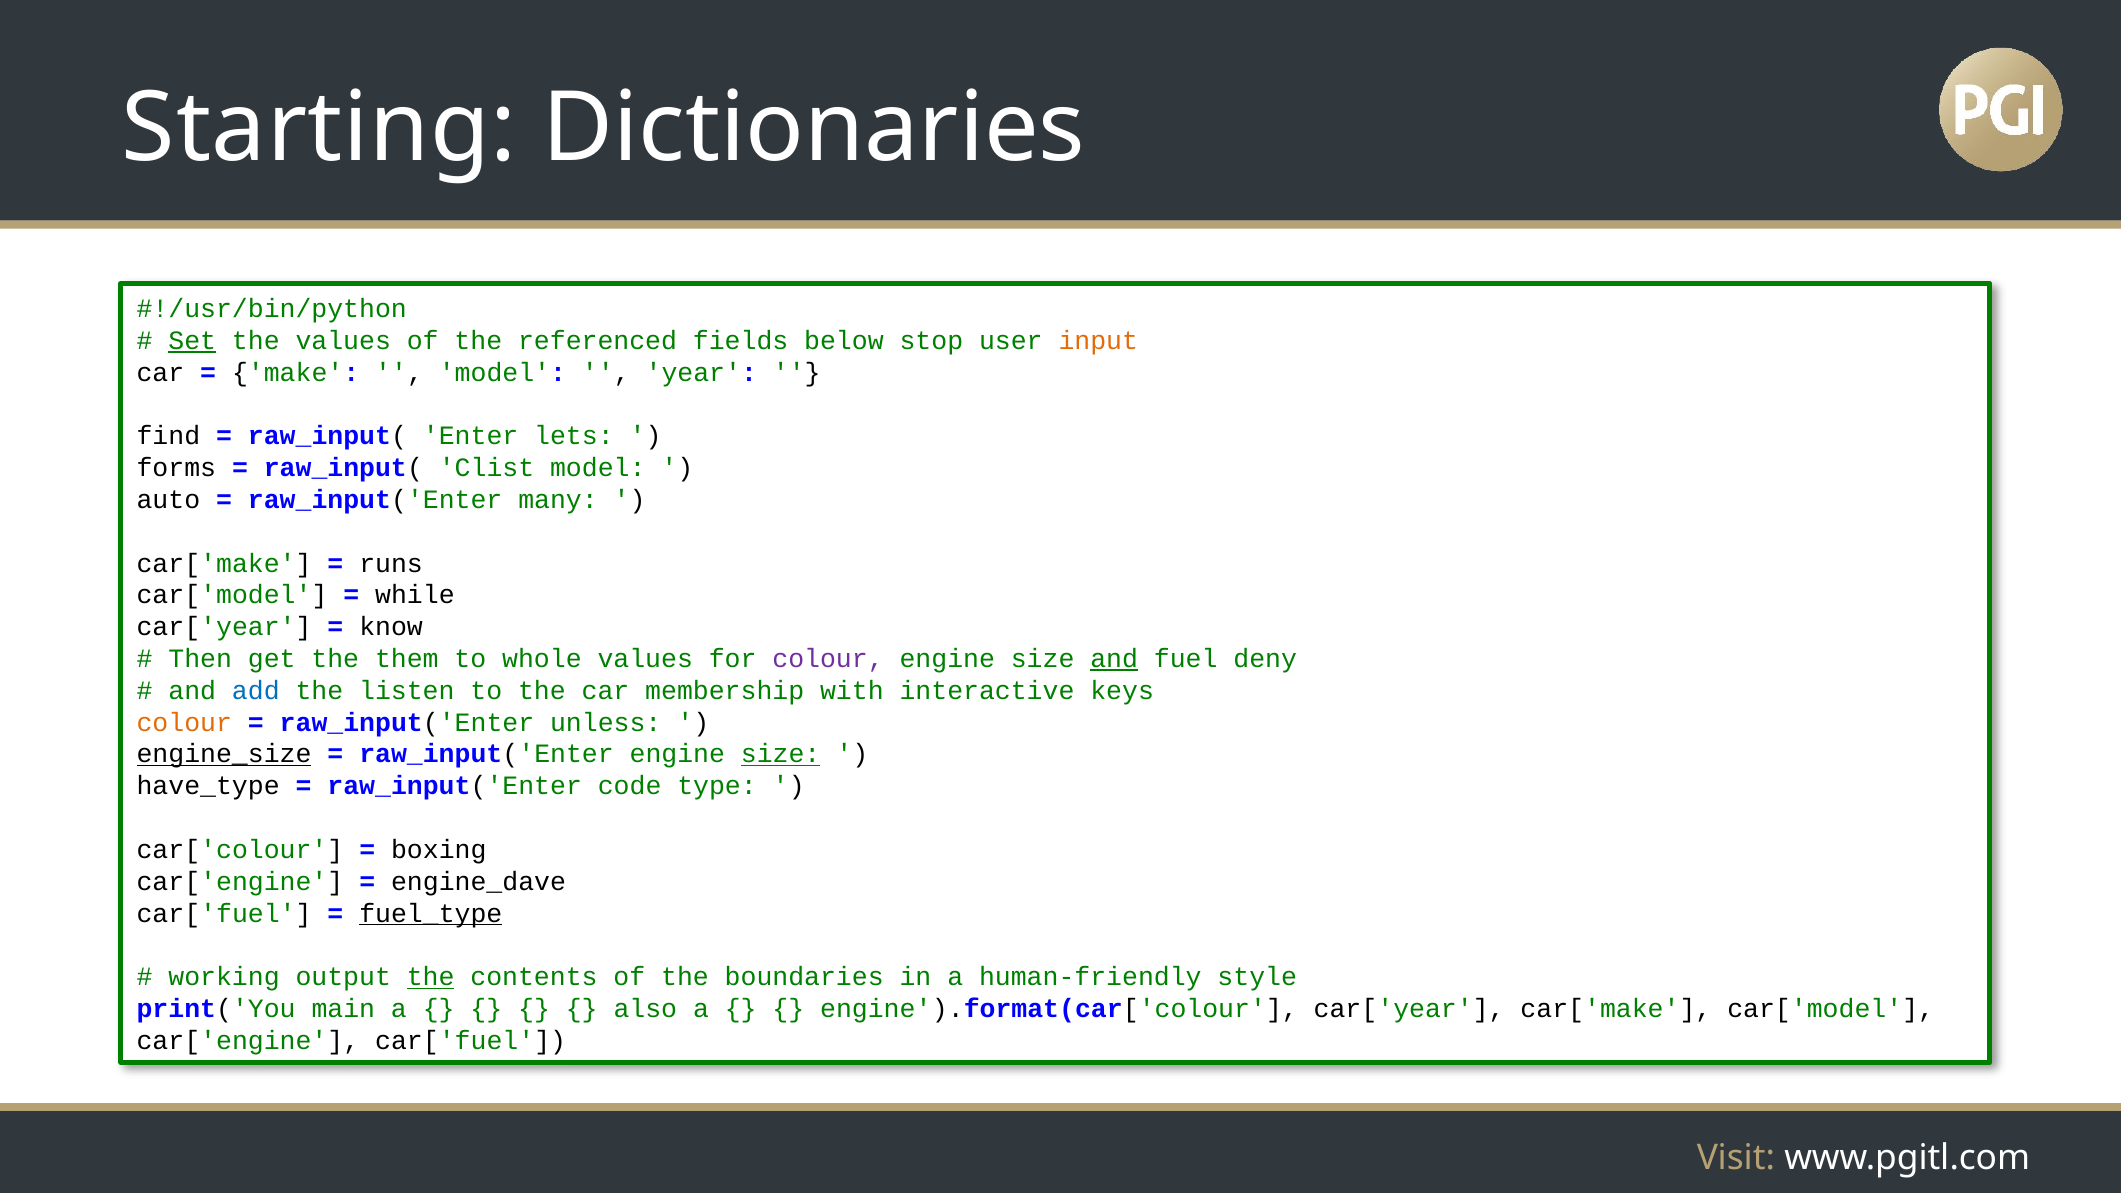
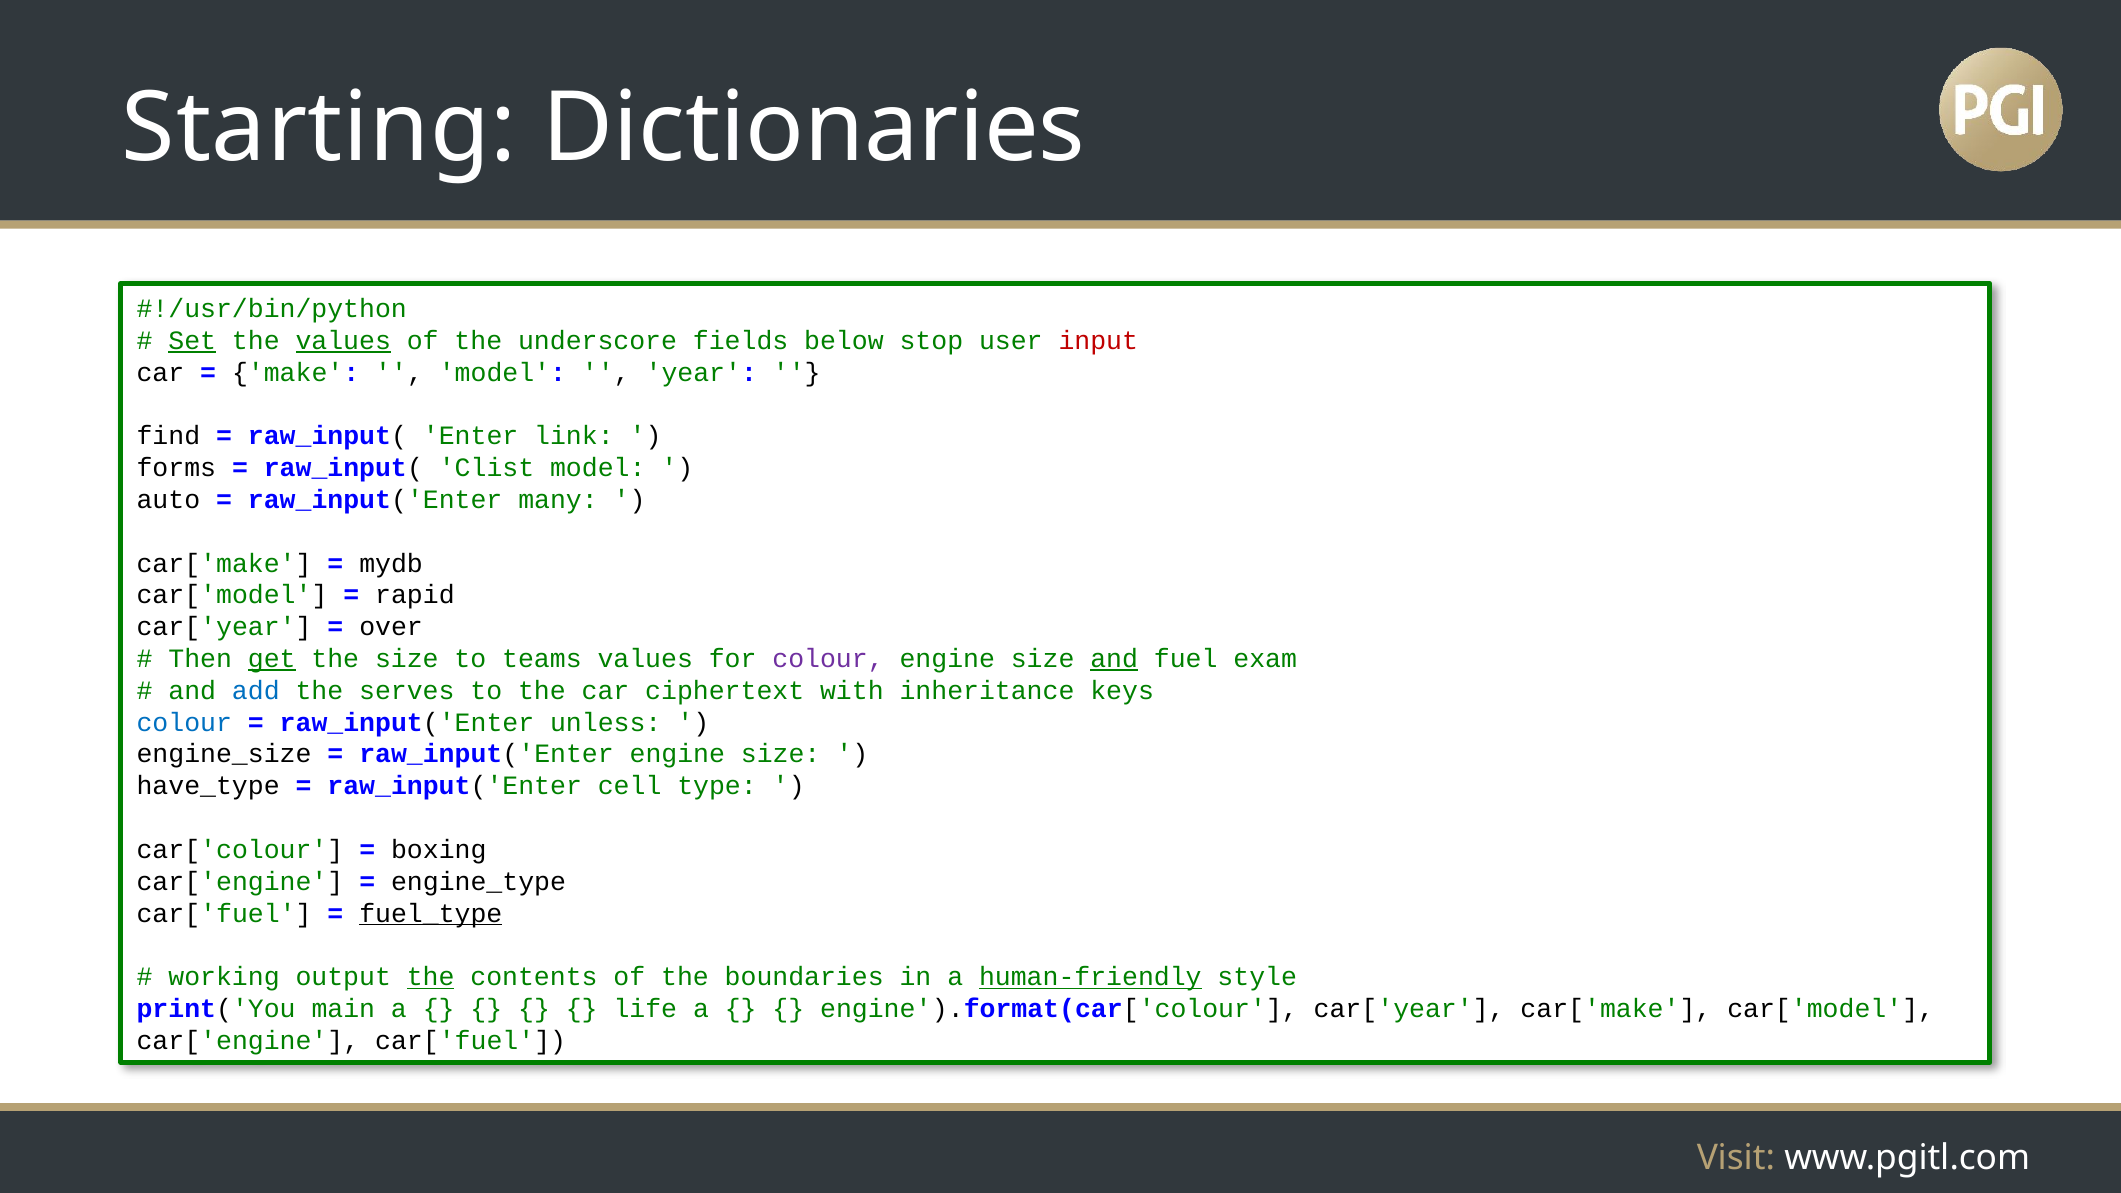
values underline: none -> present (343, 341)
referenced: referenced -> underscore (598, 341)
input colour: orange -> red (1098, 341)
lets: lets -> link (574, 436)
runs: runs -> mydb (391, 563)
while: while -> rapid (415, 595)
know: know -> over (391, 627)
get underline: none -> present (272, 659)
the them: them -> size (407, 659)
whole: whole -> teams (542, 659)
deny: deny -> exam (1265, 659)
listen: listen -> serves (407, 691)
membership: membership -> ciphertext (725, 691)
interactive: interactive -> inheritance (987, 691)
colour colour: orange -> blue (184, 722)
engine_size underline: present -> none (224, 754)
size underline: present -> none (781, 754)
code: code -> cell (630, 786)
engine_dave: engine_dave -> engine_type (479, 882)
human-friendly underline: none -> present (1090, 977)
also: also -> life (645, 1009)
